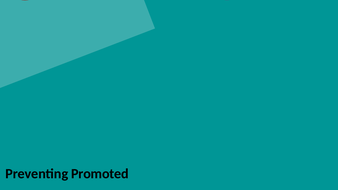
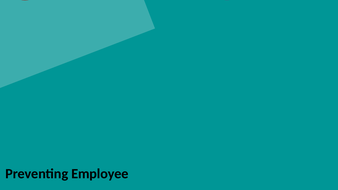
Promoted: Promoted -> Employee (100, 174)
